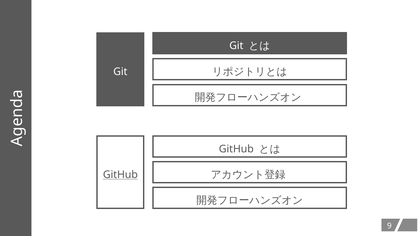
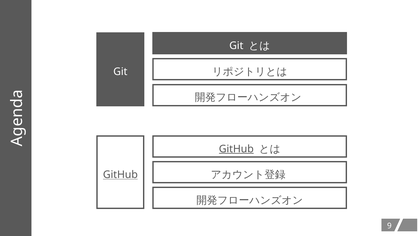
GitHub underline: none -> present (236, 149)
